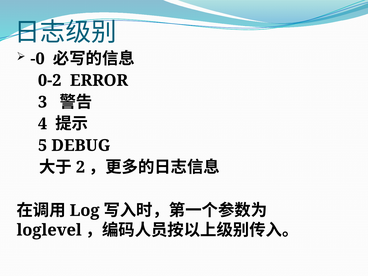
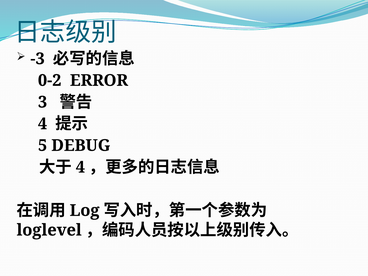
-0: -0 -> -3 (38, 59)
2: 2 -> 4 (80, 167)
